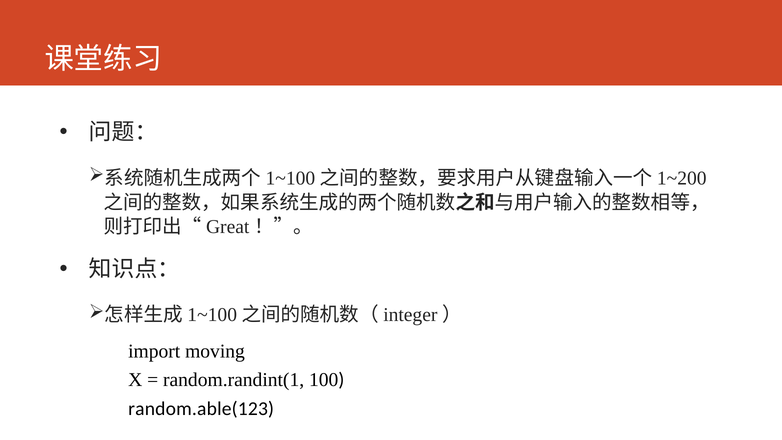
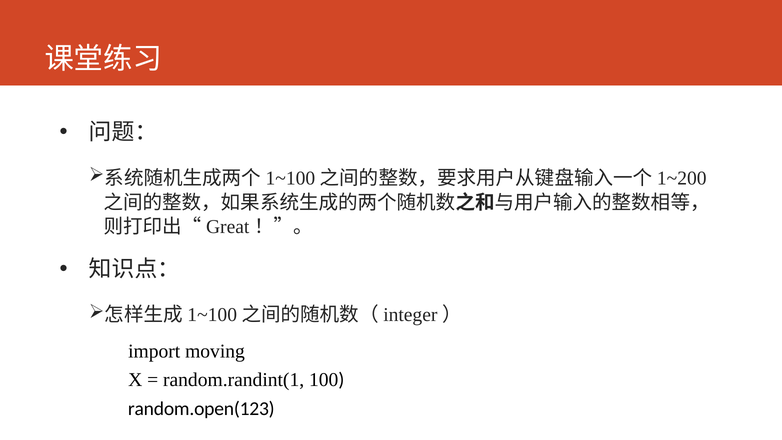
random.able(123: random.able(123 -> random.open(123 (201, 408)
